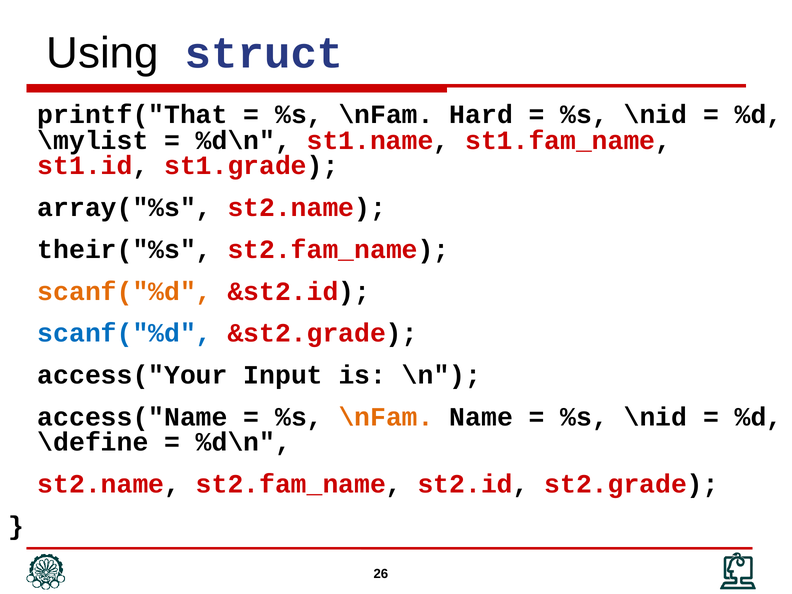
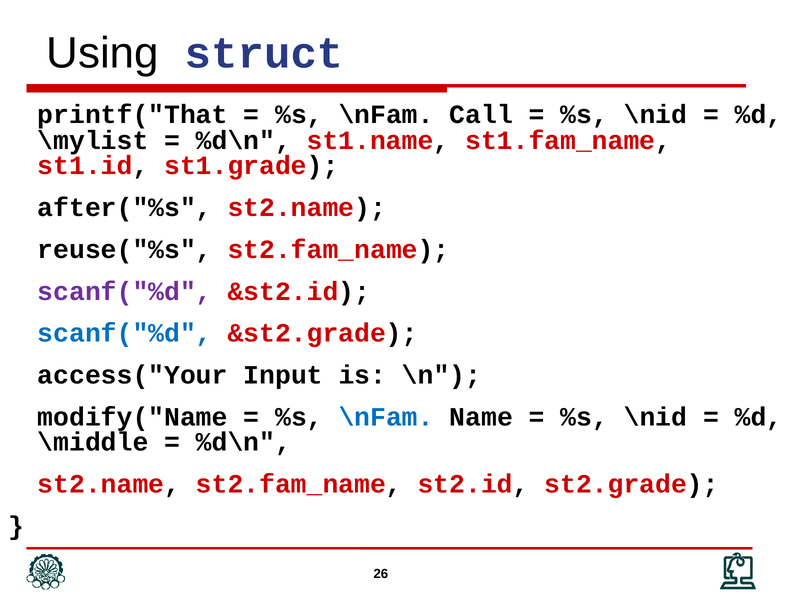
Hard: Hard -> Call (481, 115)
array("%s: array("%s -> after("%s (125, 208)
their("%s: their("%s -> reuse("%s (125, 249)
scanf("%d colour: orange -> purple (125, 291)
access("Name: access("Name -> modify("Name (133, 417)
\nFam colour: orange -> blue (386, 417)
\define: \define -> \middle (93, 442)
